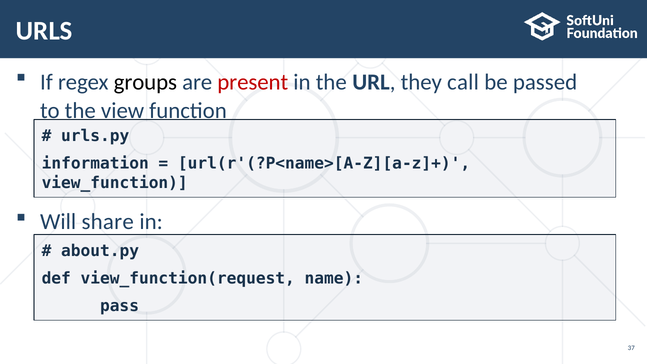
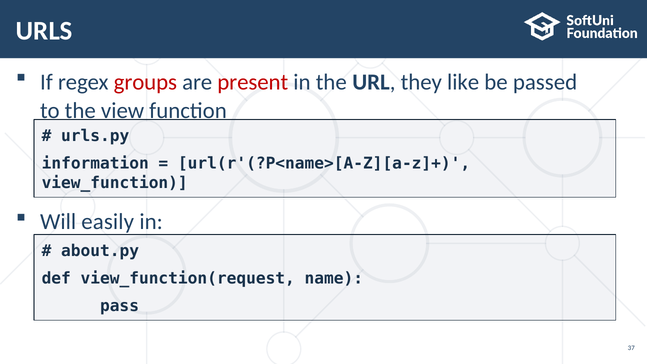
groups colour: black -> red (145, 82)
call: call -> like (463, 82)
share: share -> easily (108, 222)
